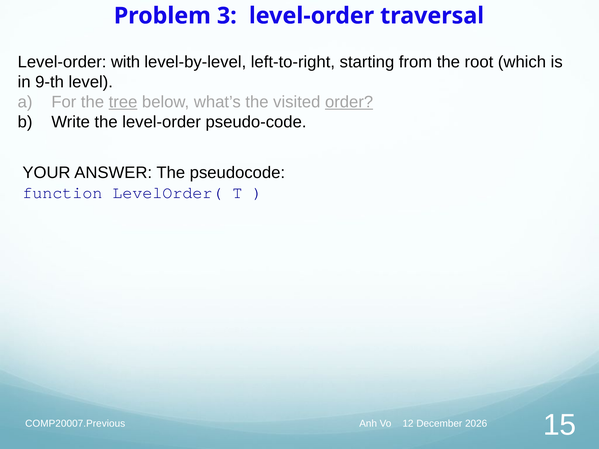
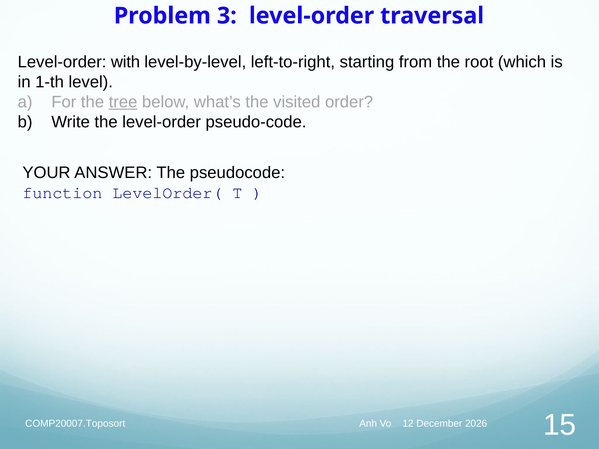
9-th: 9-th -> 1-th (50, 82)
order underline: present -> none (349, 102)
COMP20007.Previous: COMP20007.Previous -> COMP20007.Toposort (75, 424)
